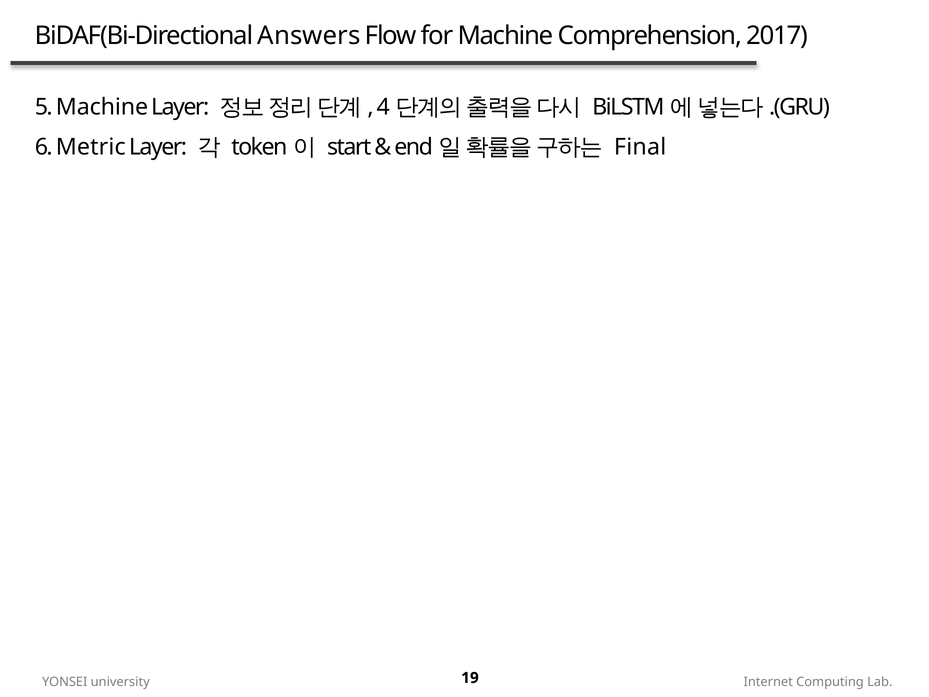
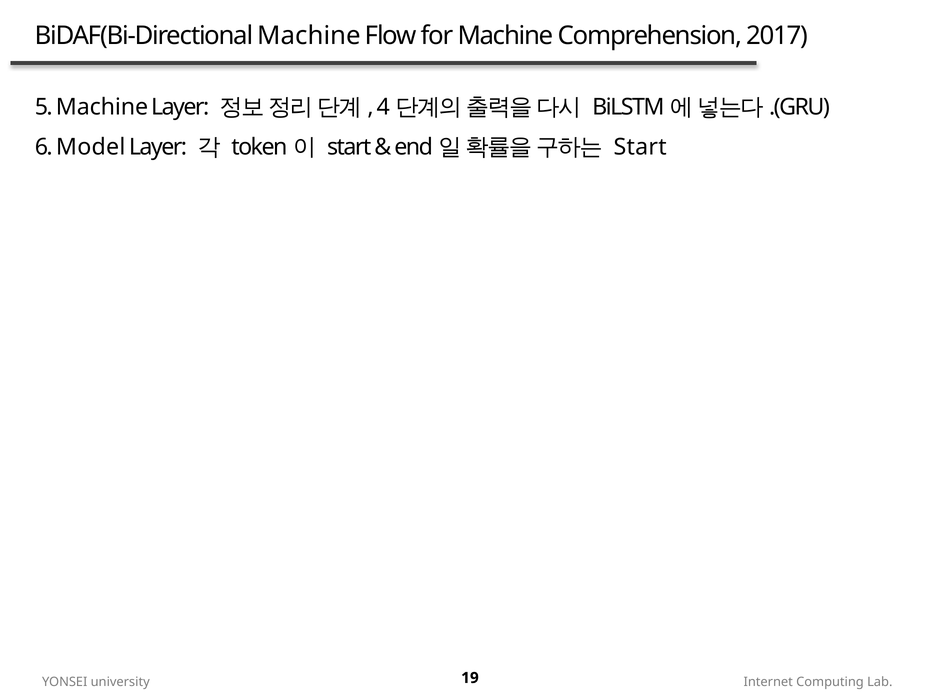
BiDAF(Bi-Directional Answers: Answers -> Machine (309, 36)
Metric: Metric -> Model (91, 147)
Final: Final -> Start (640, 147)
